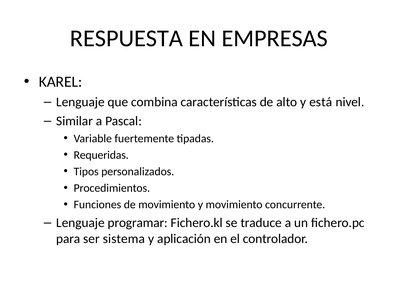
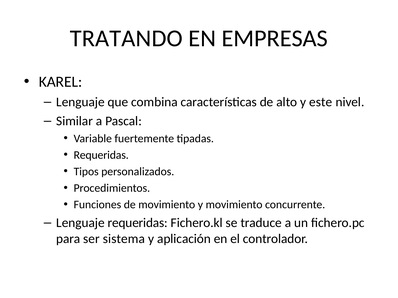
RESPUESTA: RESPUESTA -> TRATANDO (126, 39)
está: está -> este (321, 102)
Lenguaje programar: programar -> requeridas (138, 223)
